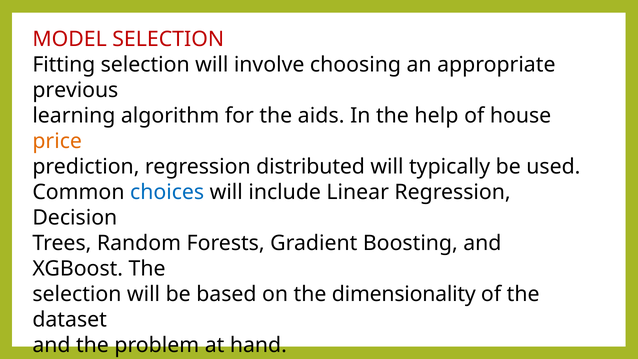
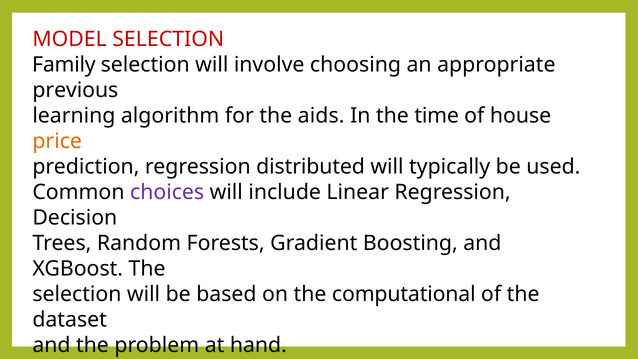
Fitting: Fitting -> Family (64, 65)
help: help -> time (437, 116)
choices colour: blue -> purple (167, 192)
dimensionality: dimensionality -> computational (404, 294)
